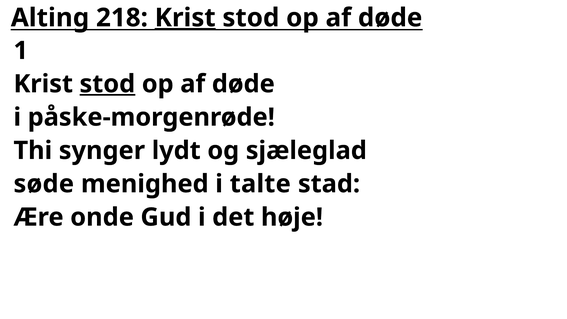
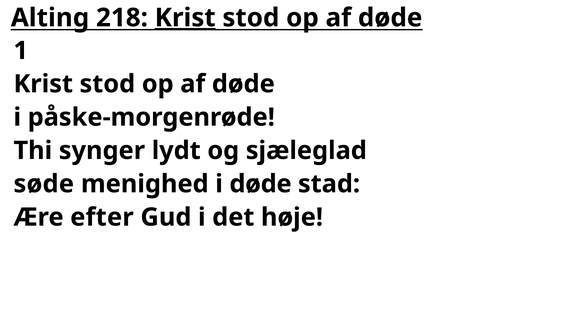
stod underline: present -> none (107, 84)
i talte: talte -> døde (261, 184)
onde: onde -> efter (102, 217)
